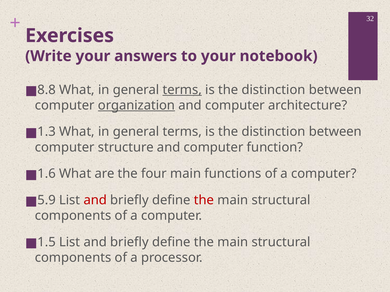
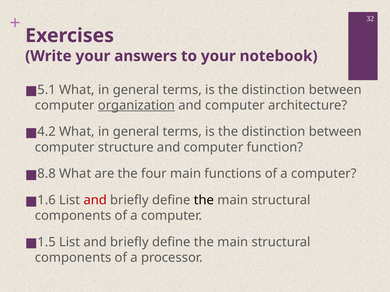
8.8: 8.8 -> 5.1 (47, 90)
terms underline: present -> none (182, 90)
1.3: 1.3 -> 4.2 (47, 132)
1.6: 1.6 -> 8.8 (47, 174)
5.9: 5.9 -> 1.6 (47, 200)
the colour: red -> black (204, 200)
